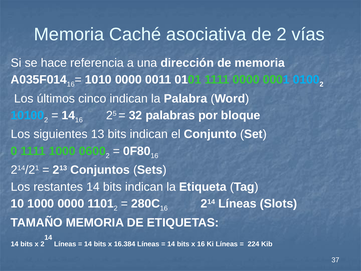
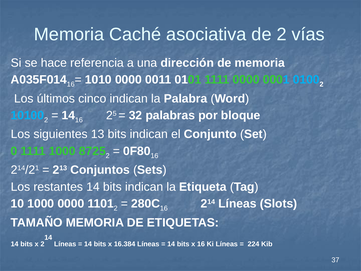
0600: 0600 -> 8725 (92, 151)
